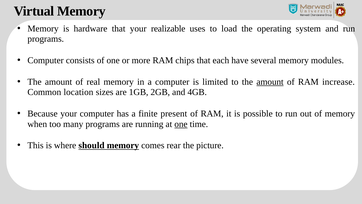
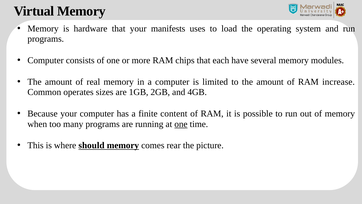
realizable: realizable -> manifests (168, 29)
amount underline: present -> none (270, 82)
location: location -> operates (78, 92)
present: present -> content (174, 113)
